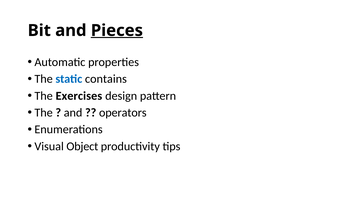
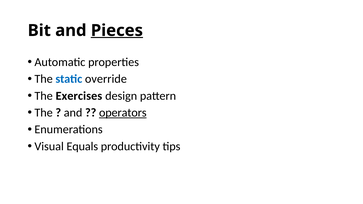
contains: contains -> override (106, 79)
operators underline: none -> present (123, 113)
Object: Object -> Equals (82, 146)
